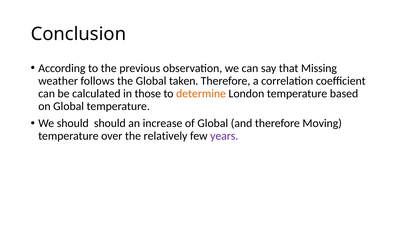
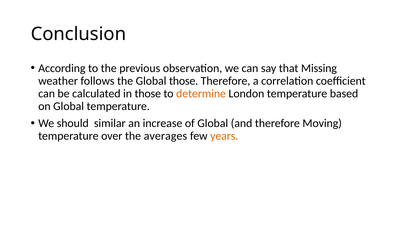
Global taken: taken -> those (184, 81)
should should: should -> similar (110, 123)
relatively: relatively -> averages (165, 136)
years colour: purple -> orange (224, 136)
